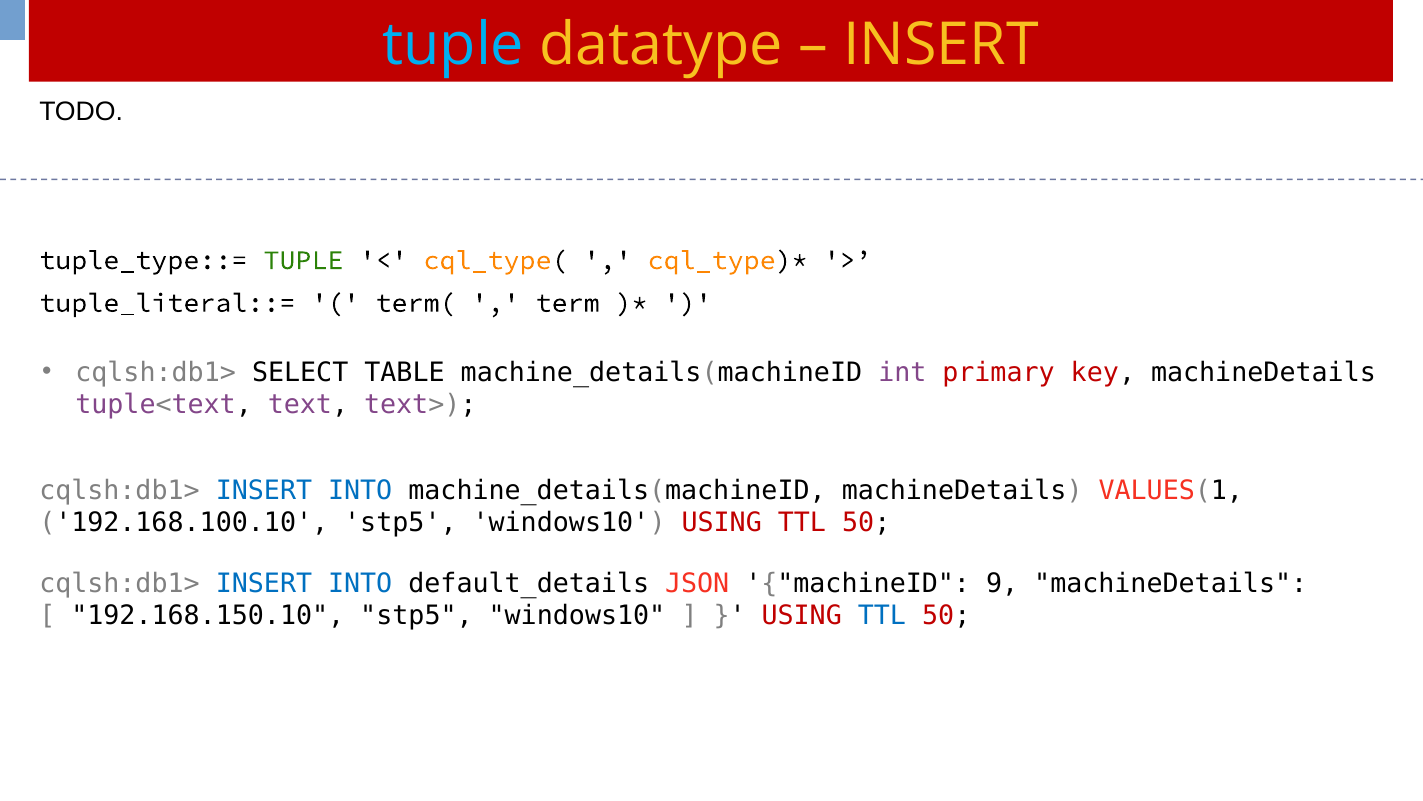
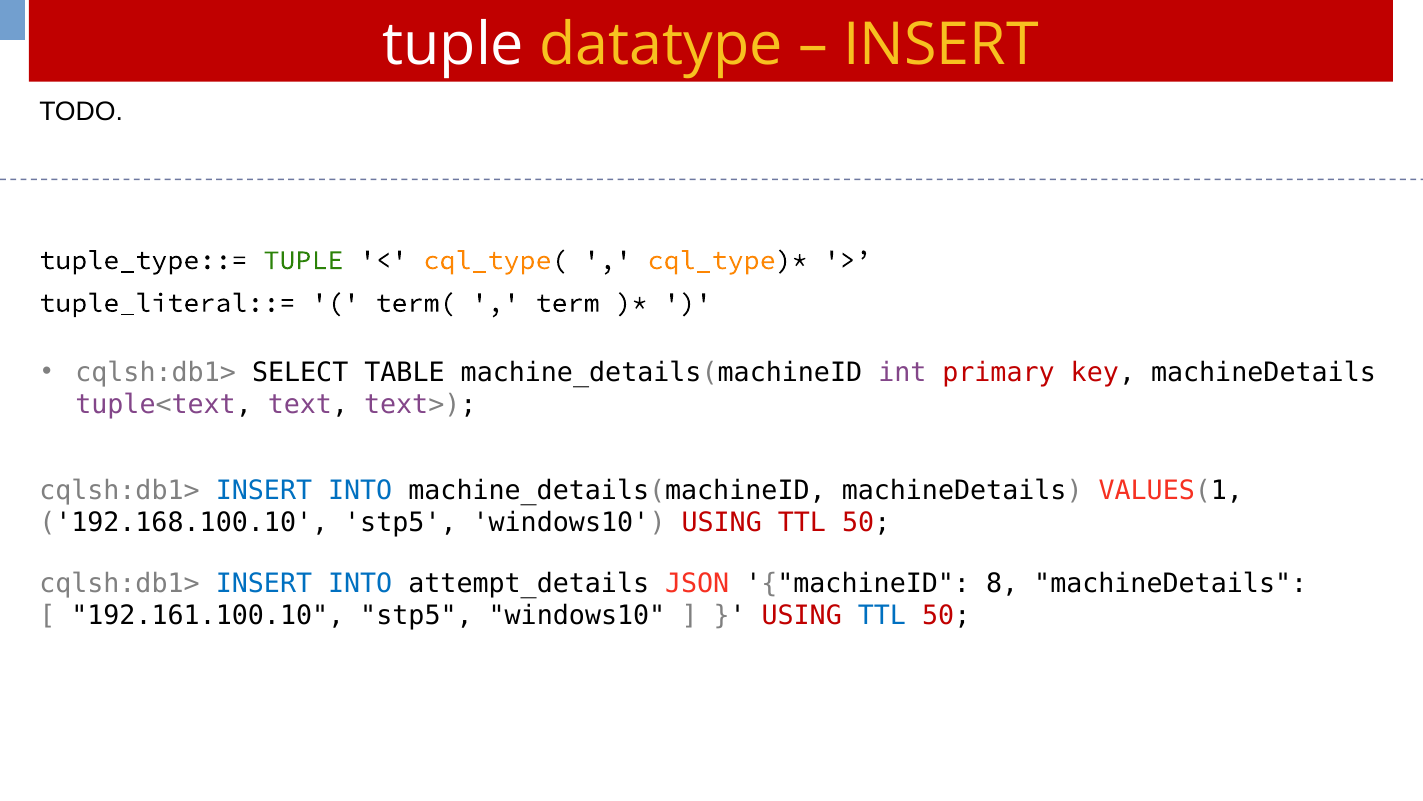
tuple colour: light blue -> white (453, 45)
default_details: default_details -> attempt_details (529, 583)
9: 9 -> 8 (1002, 583)
192.168.150.10: 192.168.150.10 -> 192.161.100.10 (208, 615)
